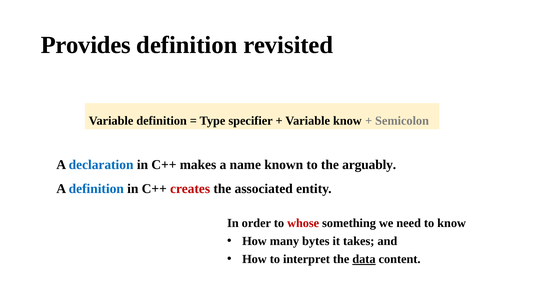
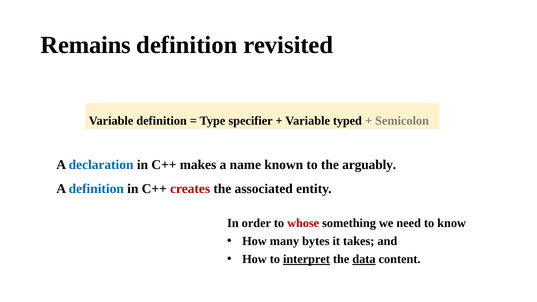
Provides: Provides -> Remains (86, 45)
Variable know: know -> typed (347, 121)
interpret underline: none -> present (306, 259)
